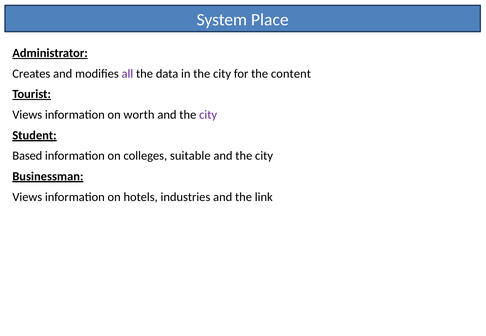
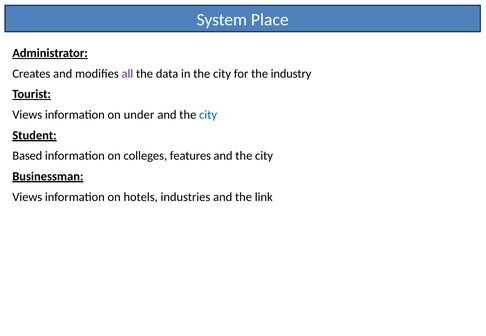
content: content -> industry (291, 74)
worth: worth -> under (139, 115)
city colour: purple -> blue (208, 115)
suitable: suitable -> features (190, 156)
